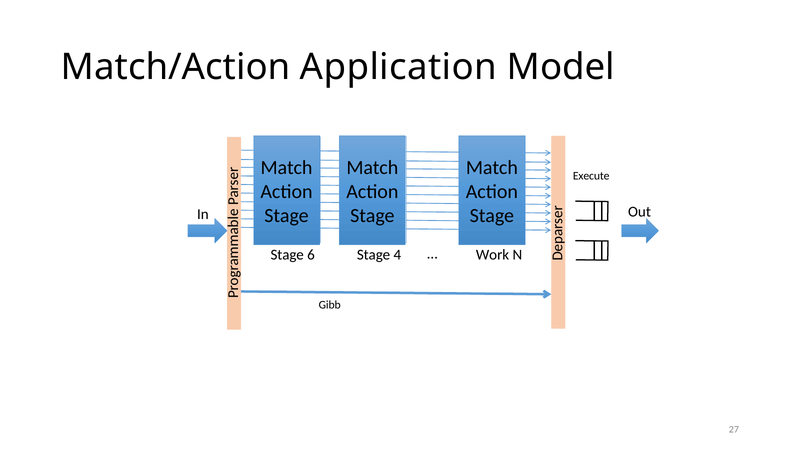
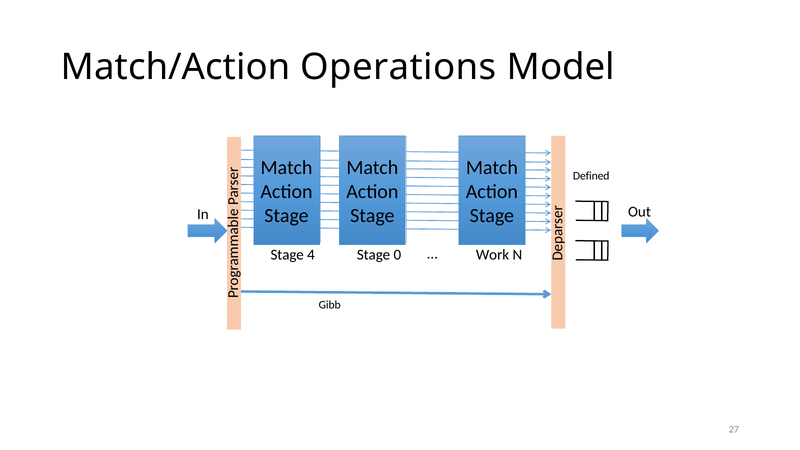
Application: Application -> Operations (398, 67)
Execute: Execute -> Defined (591, 176)
6: 6 -> 4 (311, 255)
4: 4 -> 0 (397, 255)
